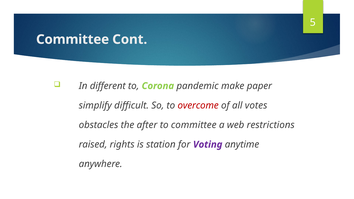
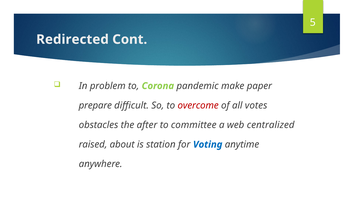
Committee: Committee -> Redirected (72, 39)
different: different -> problem (108, 86)
simplify: simplify -> prepare (95, 106)
restrictions: restrictions -> centralized (271, 125)
rights: rights -> about (122, 145)
Voting colour: purple -> blue (208, 145)
